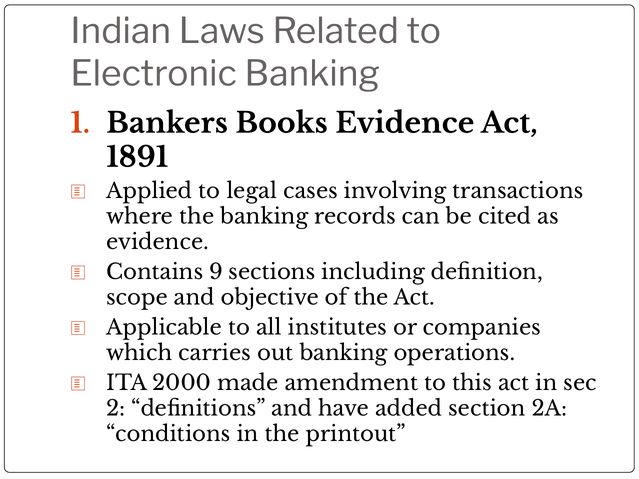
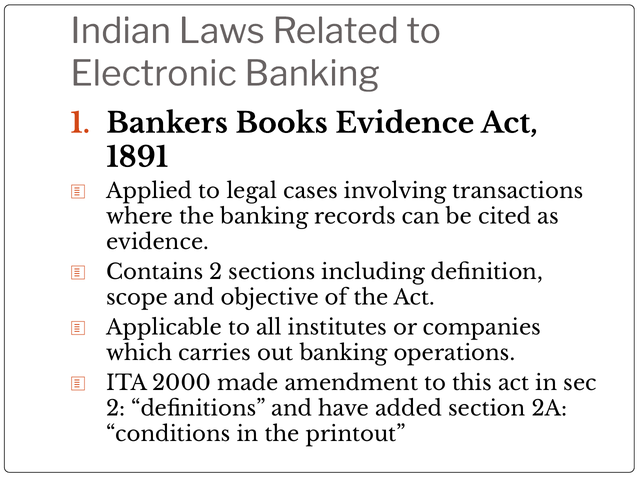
Contains 9: 9 -> 2 (216, 272)
